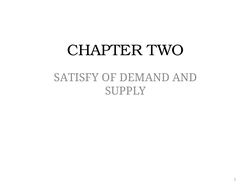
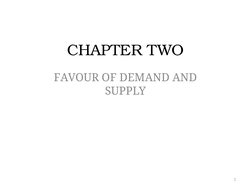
SATISFY: SATISFY -> FAVOUR (76, 78)
